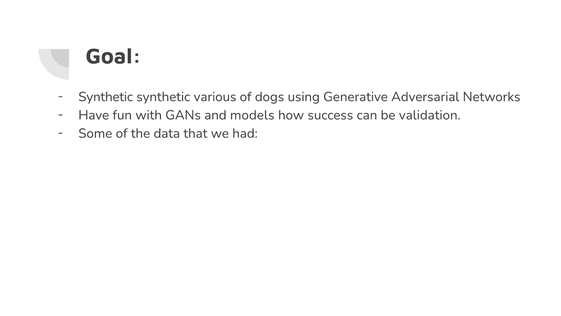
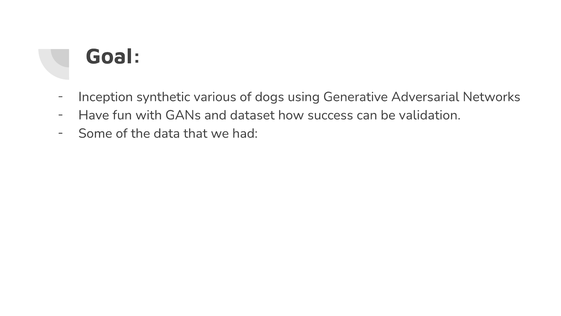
Synthetic: Synthetic -> Inception (106, 97)
models: models -> dataset (252, 115)
